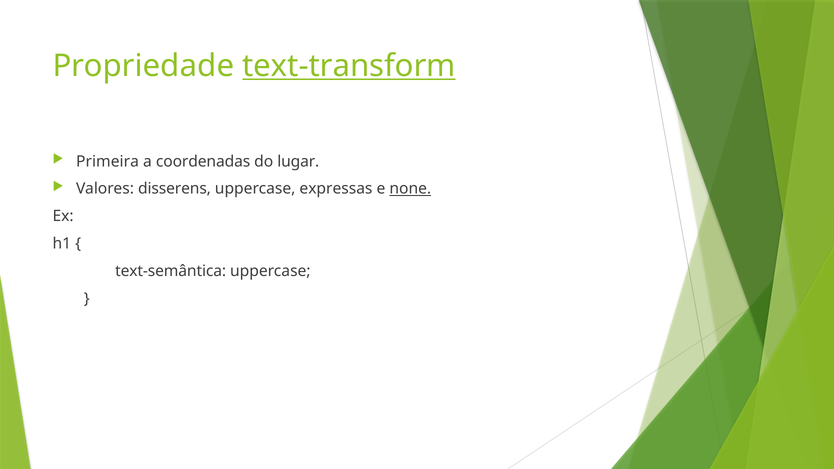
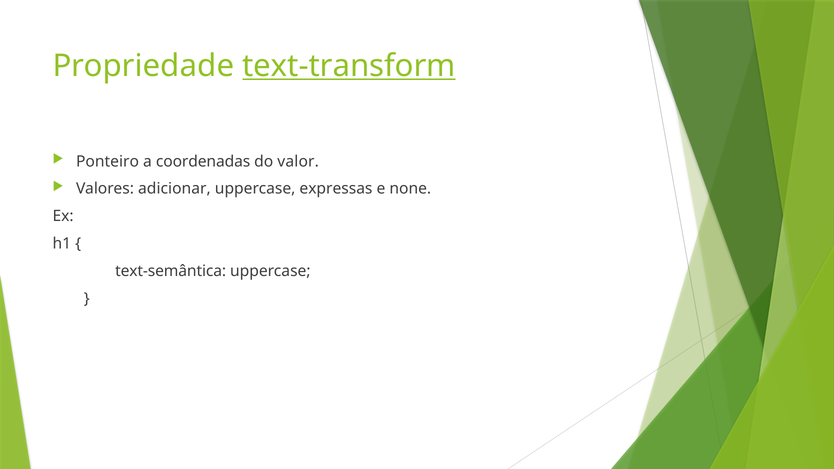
Primeira: Primeira -> Ponteiro (108, 161)
lugar: lugar -> valor (298, 161)
disserens: disserens -> adicionar (174, 189)
none underline: present -> none (410, 189)
